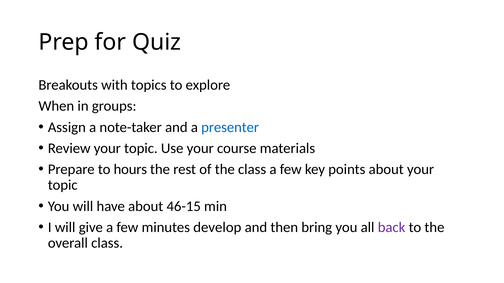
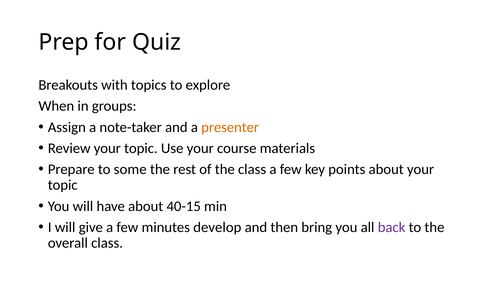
presenter colour: blue -> orange (230, 127)
hours: hours -> some (130, 170)
46-15: 46-15 -> 40-15 (184, 207)
